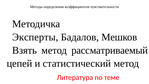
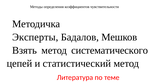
рассматриваемый: рассматриваемый -> систематического (110, 50)
